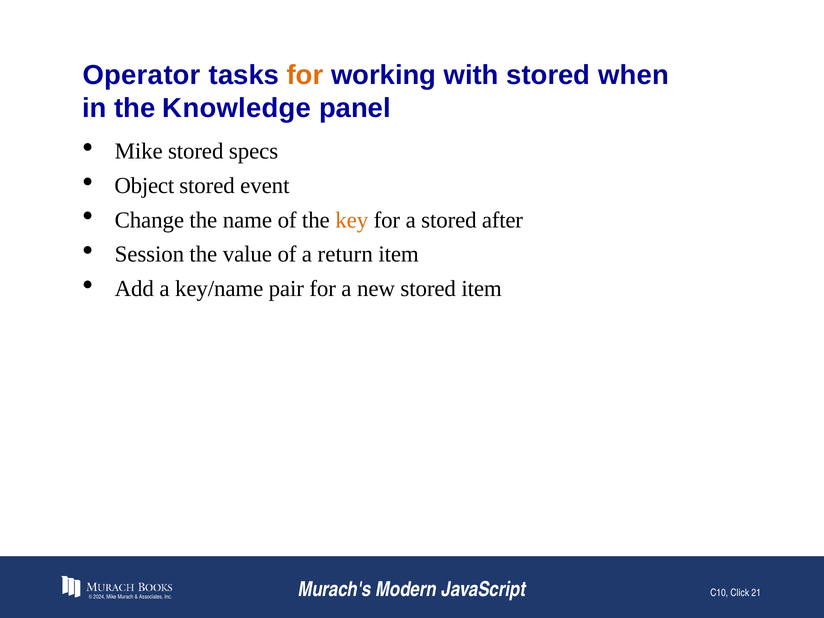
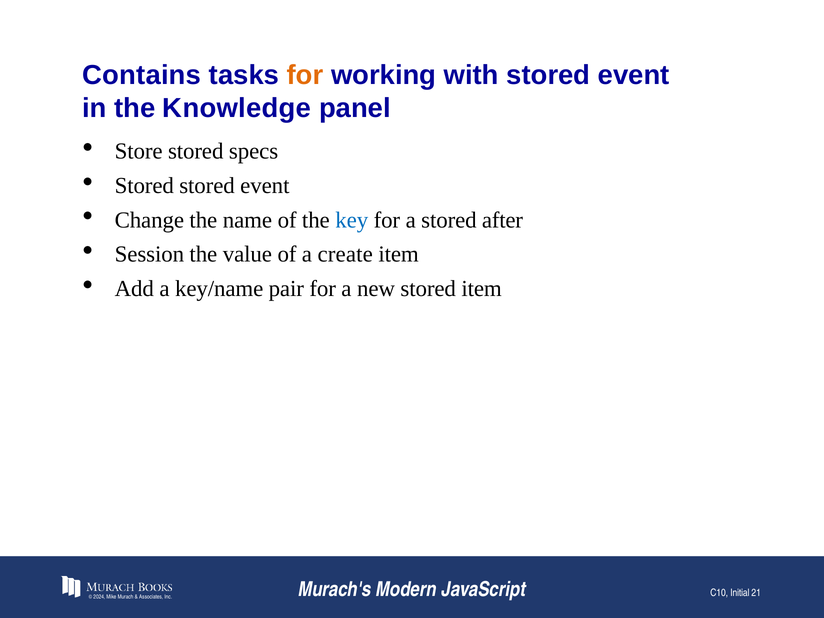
Operator: Operator -> Contains (142, 75)
with stored when: when -> event (634, 75)
Mike: Mike -> Store (139, 151)
Object: Object -> Stored (144, 186)
key colour: orange -> blue (352, 220)
return: return -> create (345, 254)
Click: Click -> Initial (740, 593)
